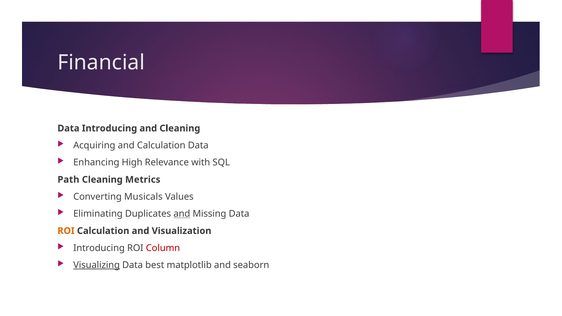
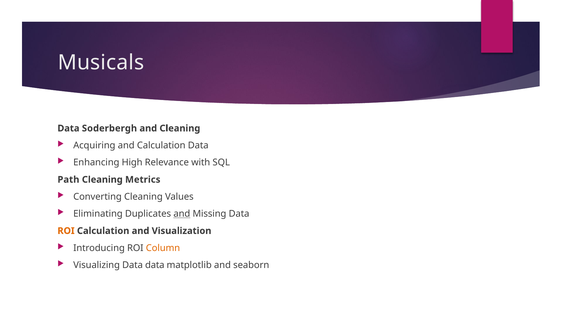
Financial: Financial -> Musicals (101, 63)
Data Introducing: Introducing -> Soderbergh (109, 128)
Converting Musicals: Musicals -> Cleaning (143, 197)
Column colour: red -> orange (163, 248)
Visualizing underline: present -> none (97, 265)
Data best: best -> data (155, 265)
